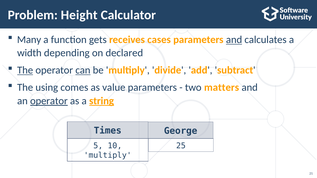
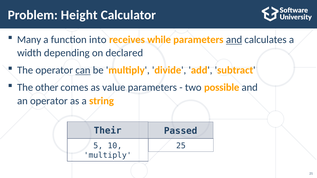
gets: gets -> into (98, 40)
cases: cases -> while (159, 40)
The underline: present -> none (25, 70)
using: using -> other (47, 88)
matters: matters -> possible (222, 88)
operator underline: present -> none (49, 101)
string underline: present -> none (102, 101)
Times: Times -> Their (108, 131)
George: George -> Passed (181, 131)
